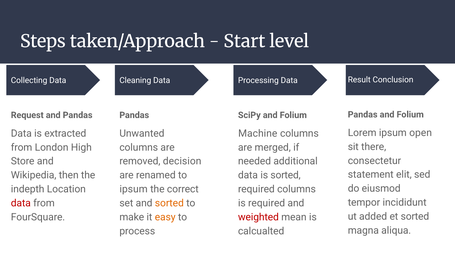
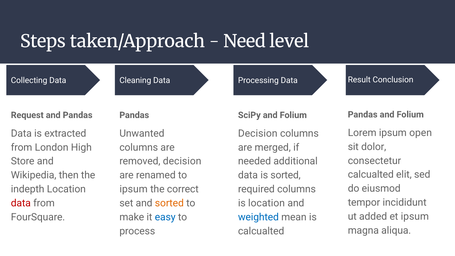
Start: Start -> Need (244, 41)
Machine: Machine -> Decision (258, 133)
there: there -> dolor (374, 147)
statement: statement -> calcualted (371, 175)
is required: required -> location (267, 203)
et sorted: sorted -> ipsum (415, 216)
easy colour: orange -> blue (165, 217)
weighted colour: red -> blue (258, 217)
